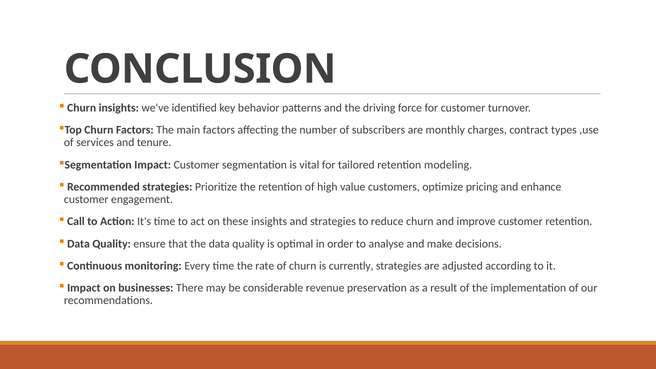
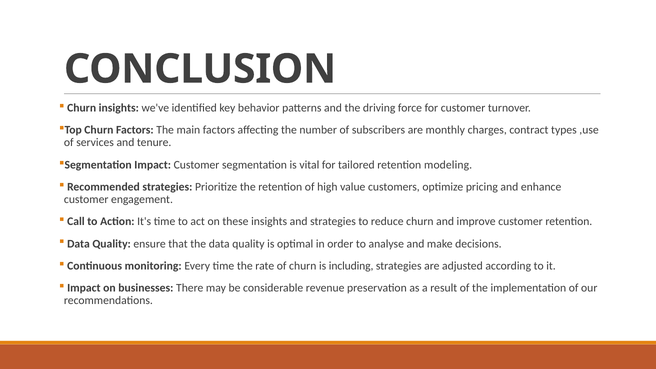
currently: currently -> including (351, 266)
